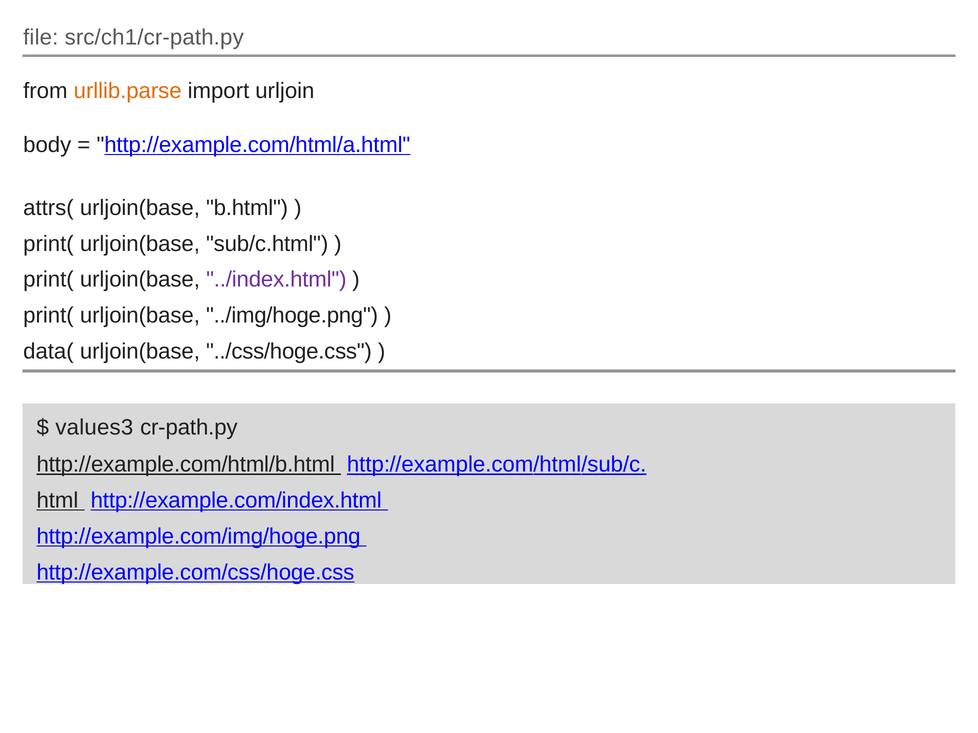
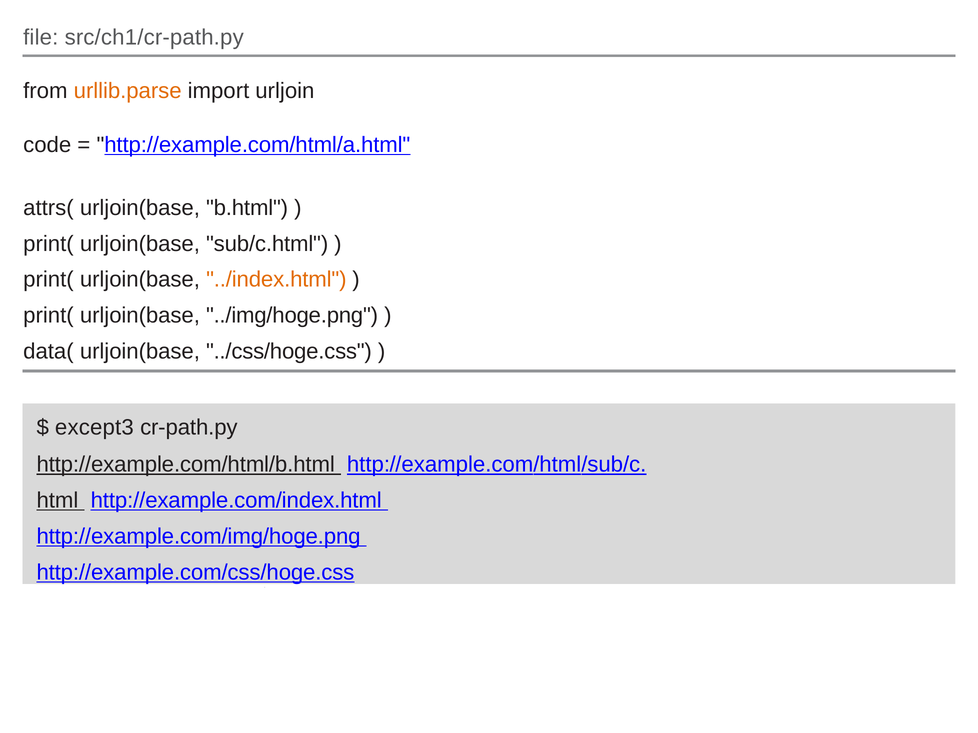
body: body -> code (47, 145)
../index.html colour: purple -> orange (276, 280)
values3: values3 -> except3 (94, 428)
